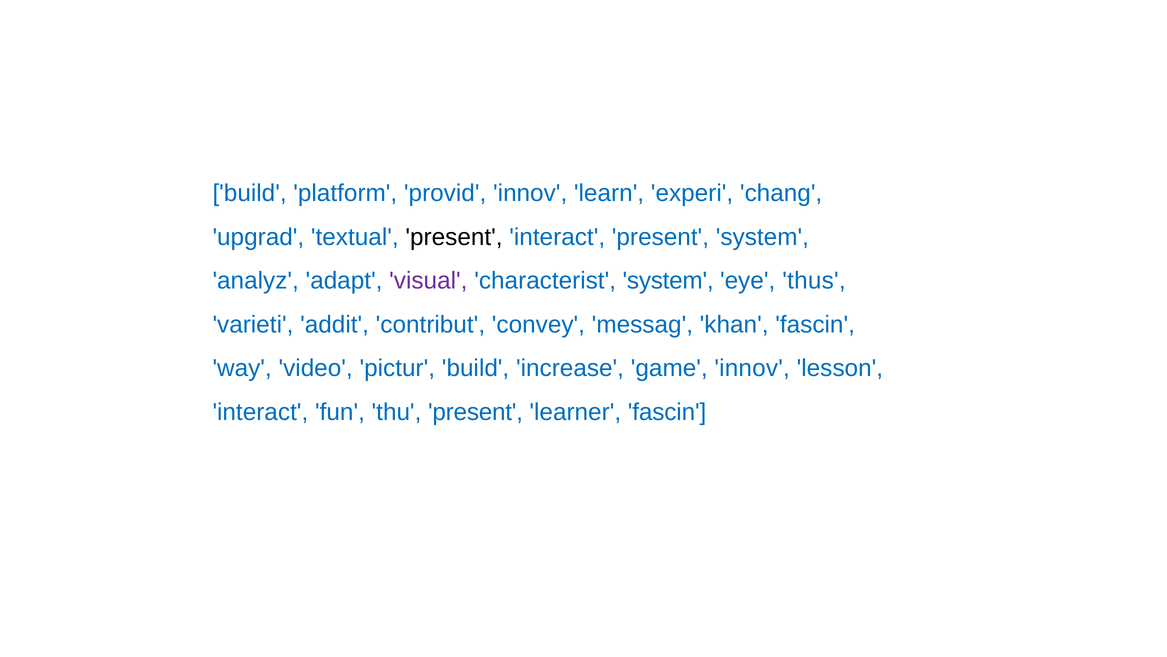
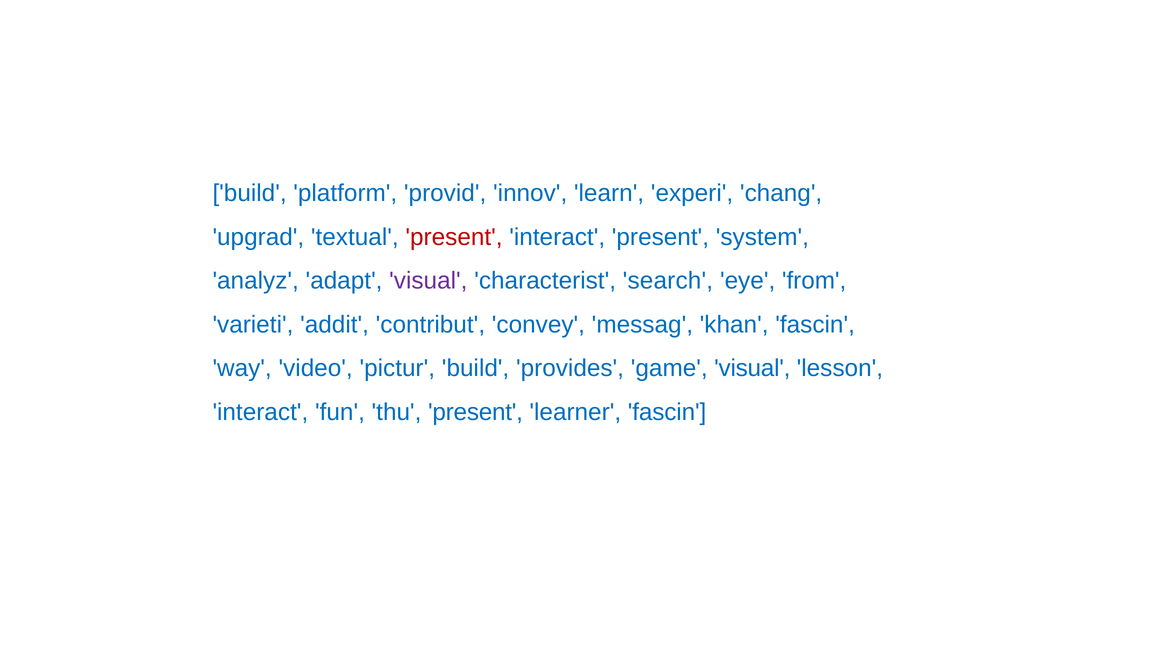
present colour: black -> red (454, 237)
characterist system: system -> search (668, 281)
thus: thus -> from (814, 281)
increase: increase -> provides (570, 368)
game innov: innov -> visual (752, 368)
